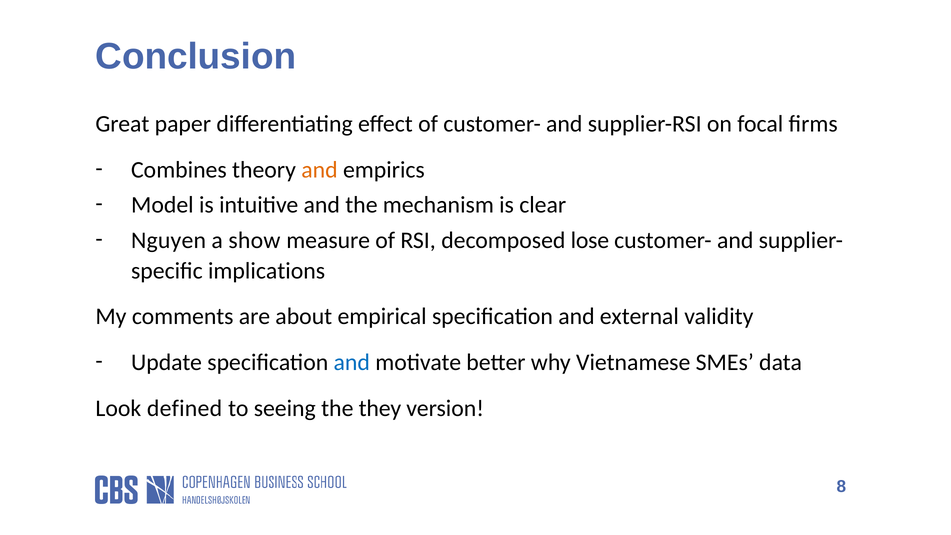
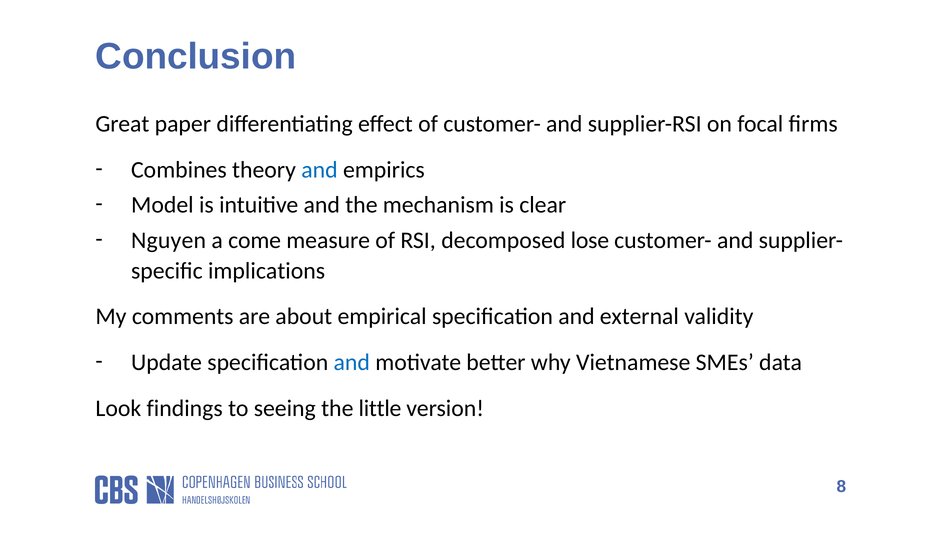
and colour: orange -> blue (319, 170)
show: show -> come (255, 240)
defined: defined -> findings (185, 408)
they: they -> little (380, 408)
